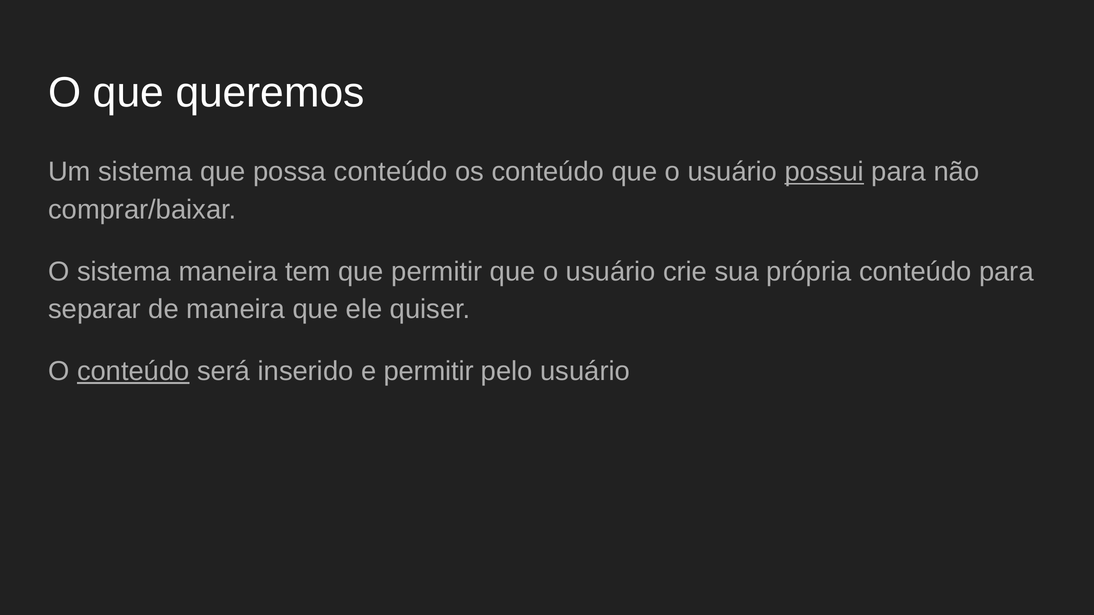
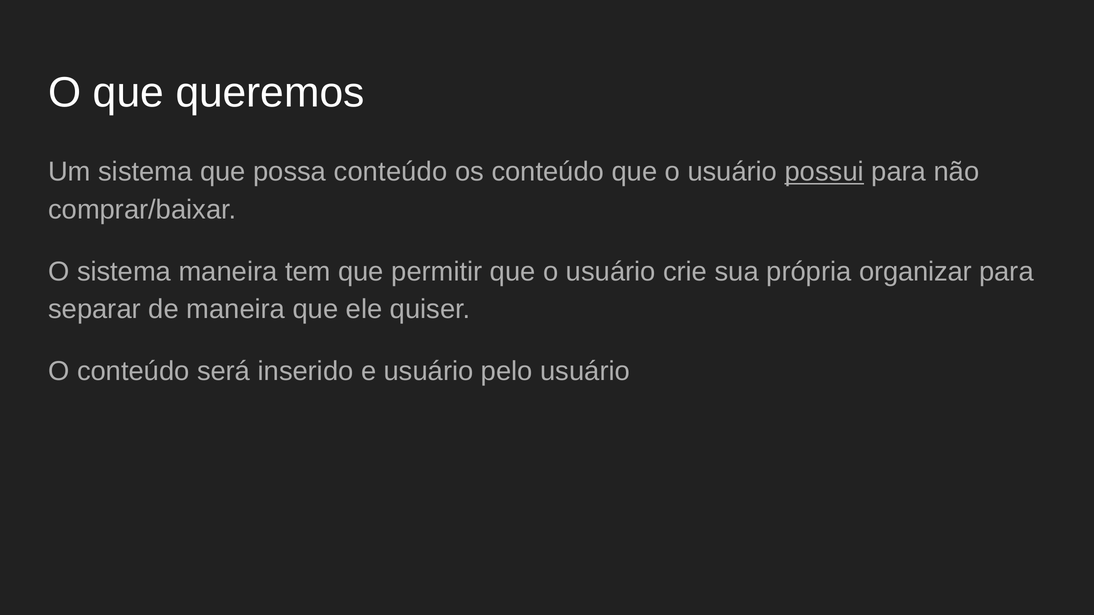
própria conteúdo: conteúdo -> organizar (915, 272)
conteúdo underline: present -> none (133, 372)
e permitir: permitir -> usuário (429, 372)
